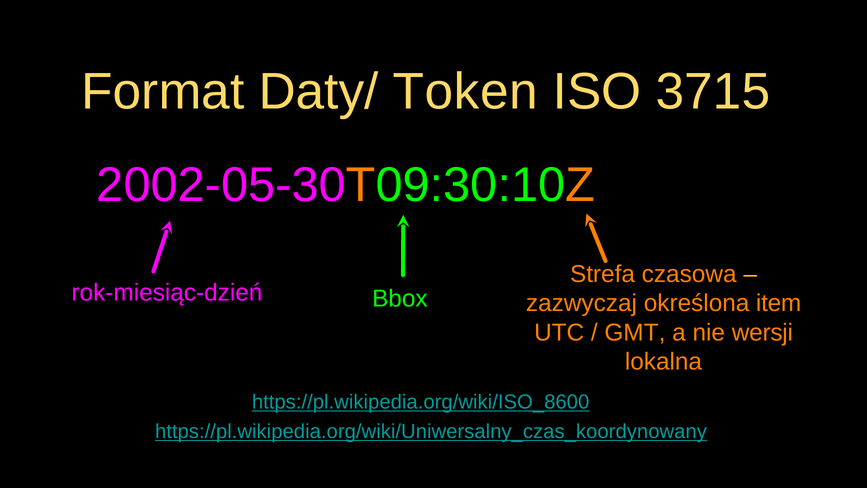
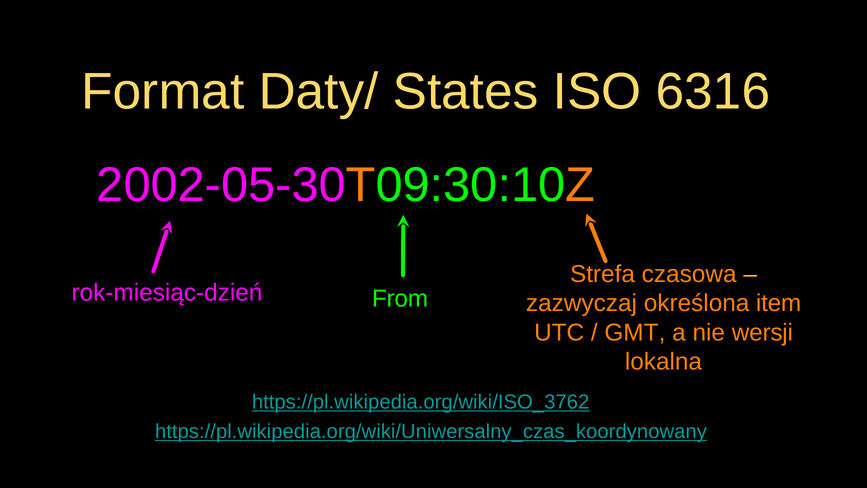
Token: Token -> States (466, 92)
3715: 3715 -> 6316 (713, 92)
Bbox: Bbox -> From (400, 299)
https://pl.wikipedia.org/wiki/ISO_8600: https://pl.wikipedia.org/wiki/ISO_8600 -> https://pl.wikipedia.org/wiki/ISO_3762 (421, 402)
